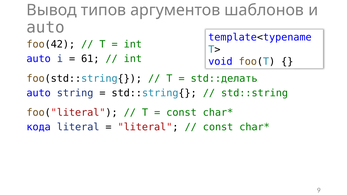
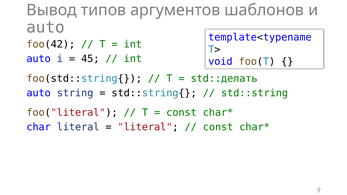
61: 61 -> 45 (90, 59)
кода: кода -> char (39, 127)
